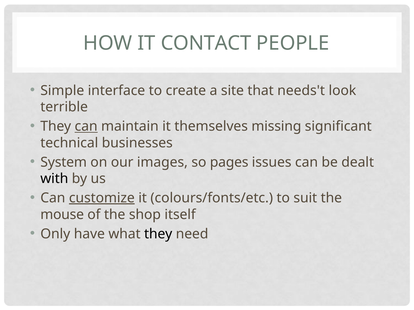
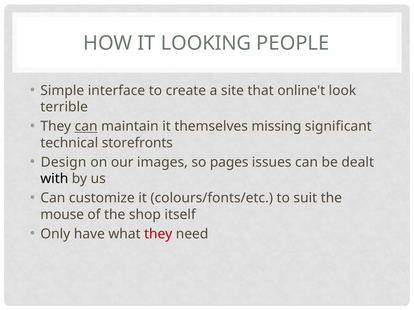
CONTACT: CONTACT -> LOOKING (206, 43)
needs't: needs't -> online't (301, 91)
businesses: businesses -> storefronts (137, 143)
System: System -> Design (64, 162)
customize underline: present -> none (102, 198)
they colour: black -> red (158, 234)
